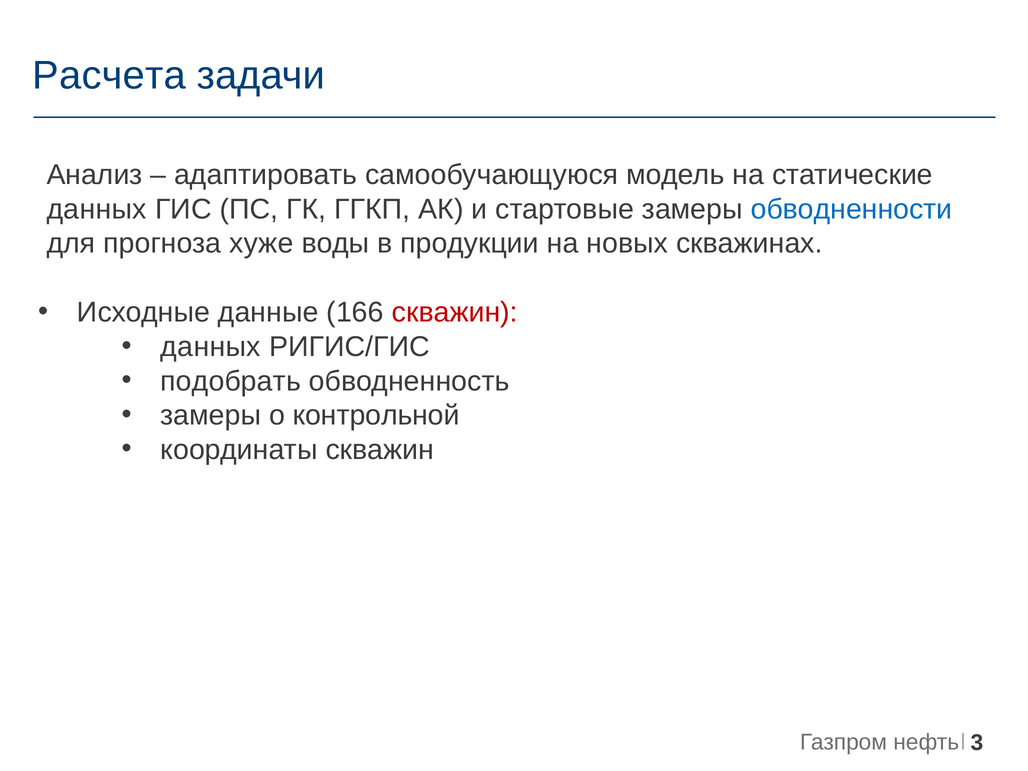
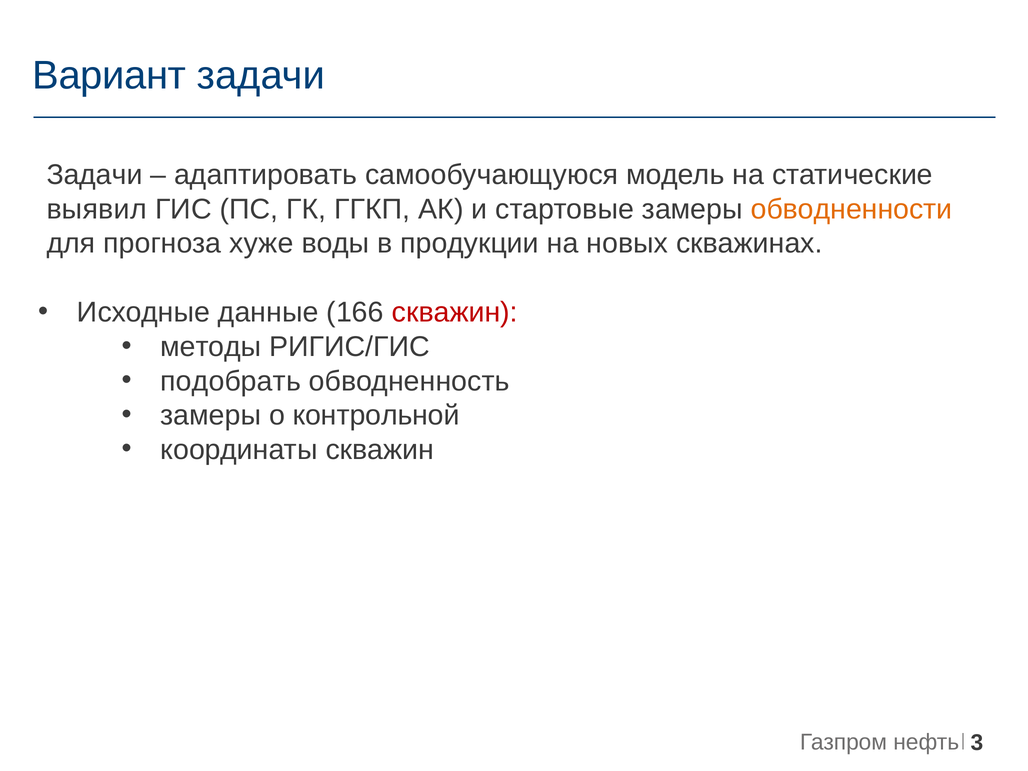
Расчета: Расчета -> Вариант (109, 76)
Анализ: Анализ -> Задачи (94, 175)
данных: данных -> выявил (97, 209)
обводненности colour: blue -> orange (852, 209)
данных: данных -> методы (211, 347)
